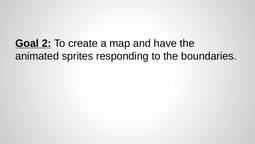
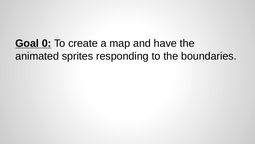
2: 2 -> 0 (47, 43)
